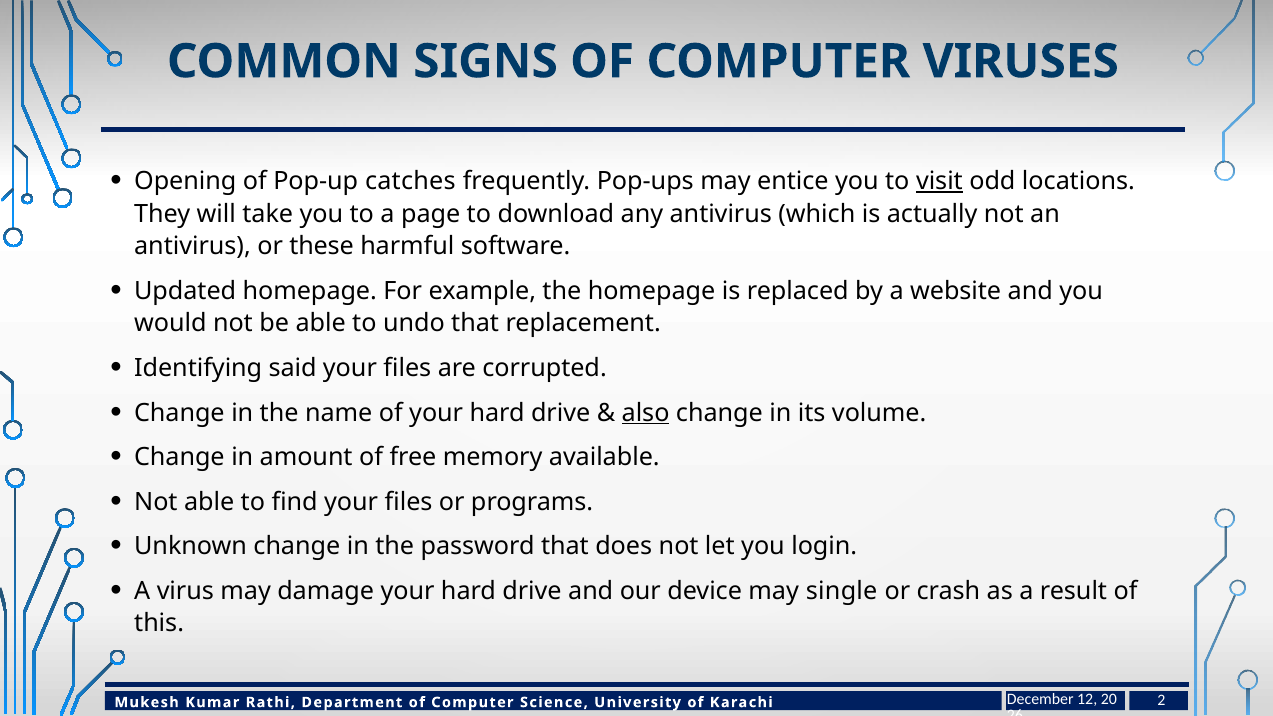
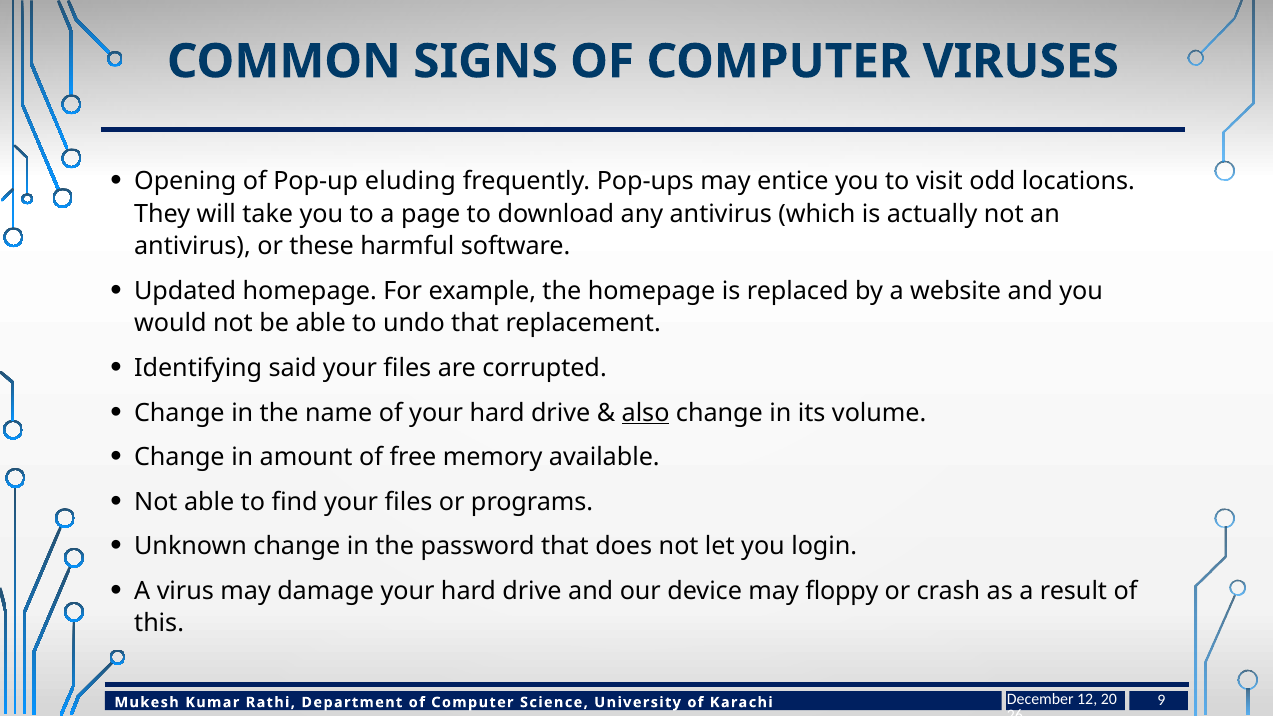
catches: catches -> eluding (410, 181)
visit underline: present -> none (939, 181)
single: single -> floppy (842, 591)
2: 2 -> 9 (1162, 701)
